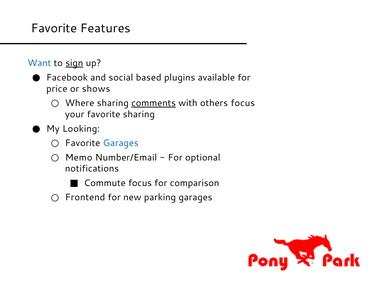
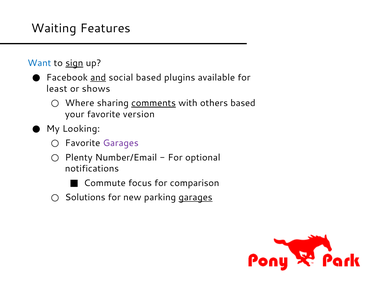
Favorite: Favorite -> Waiting (54, 28)
and underline: none -> present (98, 78)
price: price -> least (57, 89)
others focus: focus -> based (243, 103)
favorite sharing: sharing -> version (139, 114)
Garages colour: blue -> purple (121, 143)
Memo: Memo -> Plenty (79, 158)
Frontend: Frontend -> Solutions (85, 198)
garages underline: none -> present (195, 198)
